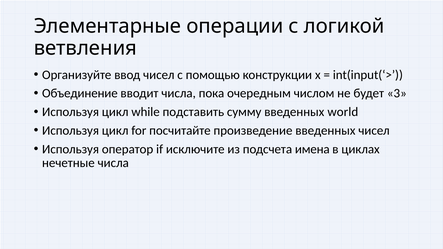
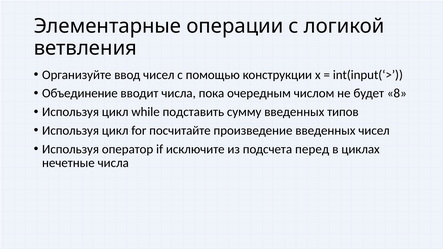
3: 3 -> 8 (397, 93)
world: world -> типов (343, 112)
имена: имена -> перед (312, 149)
